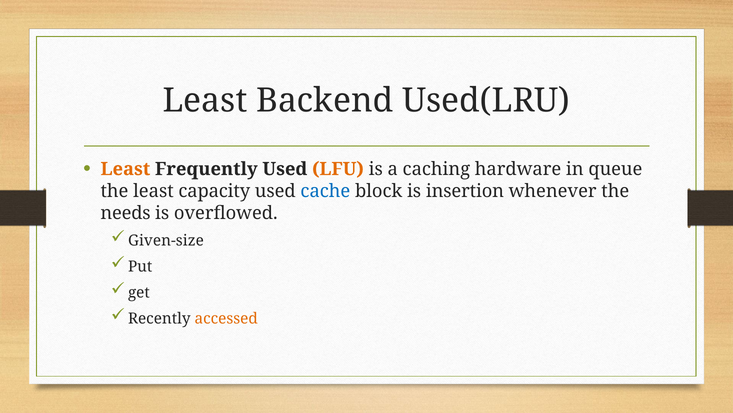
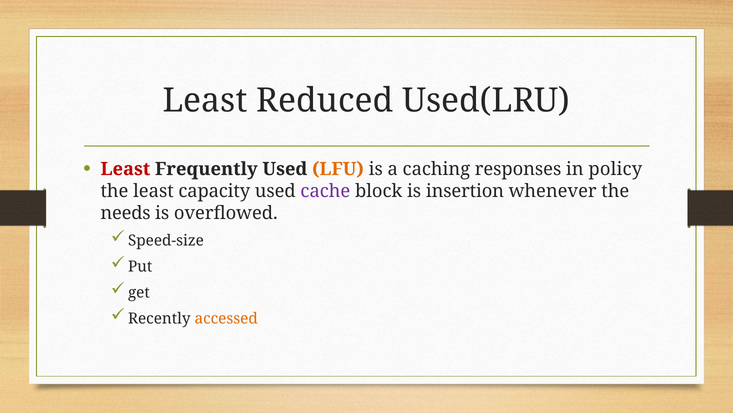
Backend: Backend -> Reduced (325, 101)
Least colour: orange -> red (125, 169)
hardware: hardware -> responses (518, 169)
queue: queue -> policy (615, 169)
cache colour: blue -> purple (325, 191)
Given-size: Given-size -> Speed-size (166, 240)
